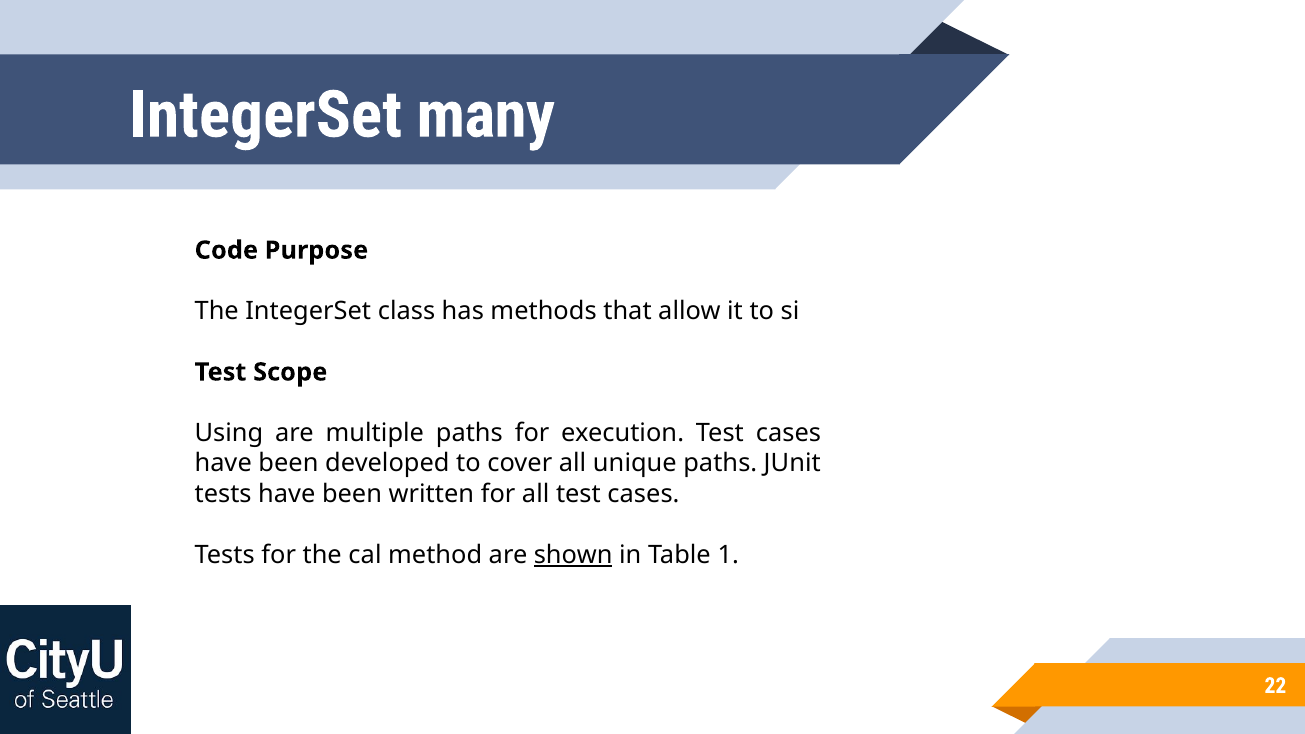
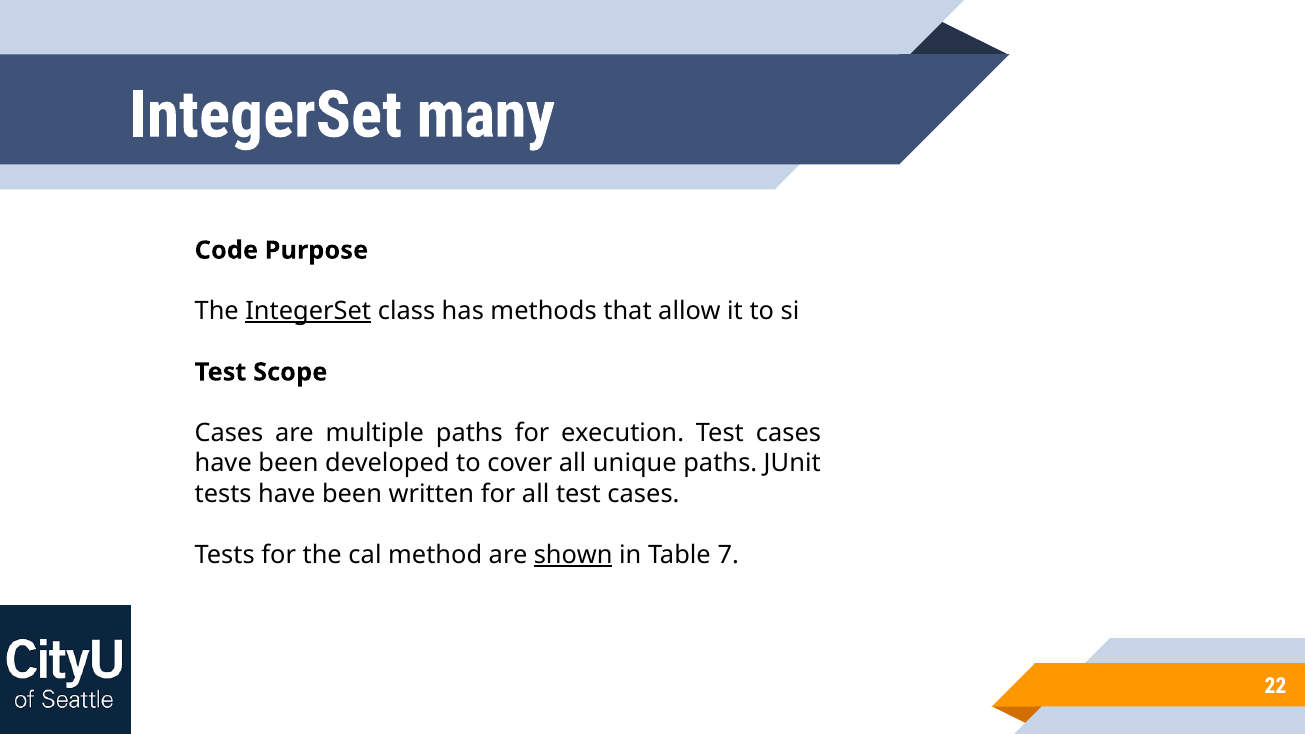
IntegerSet underline: none -> present (308, 311)
Using: Using -> Cases (229, 433)
1: 1 -> 7 (728, 555)
